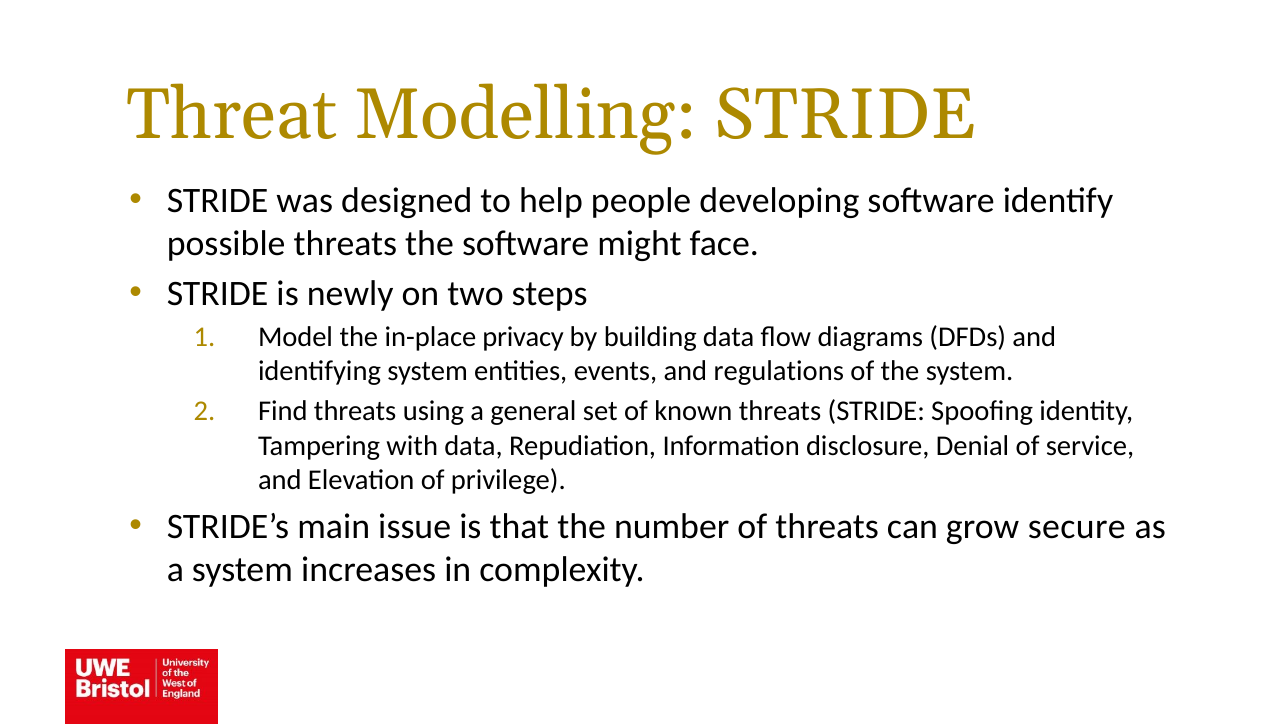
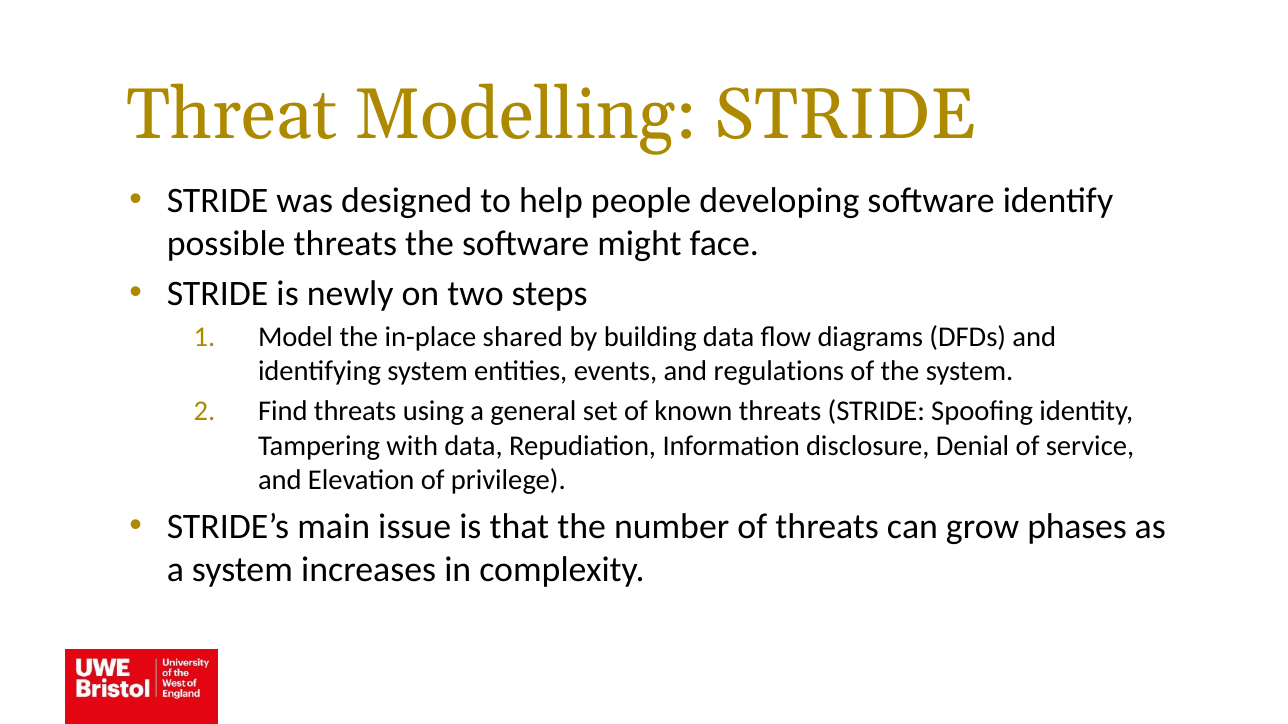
privacy: privacy -> shared (523, 337)
secure: secure -> phases (1077, 527)
